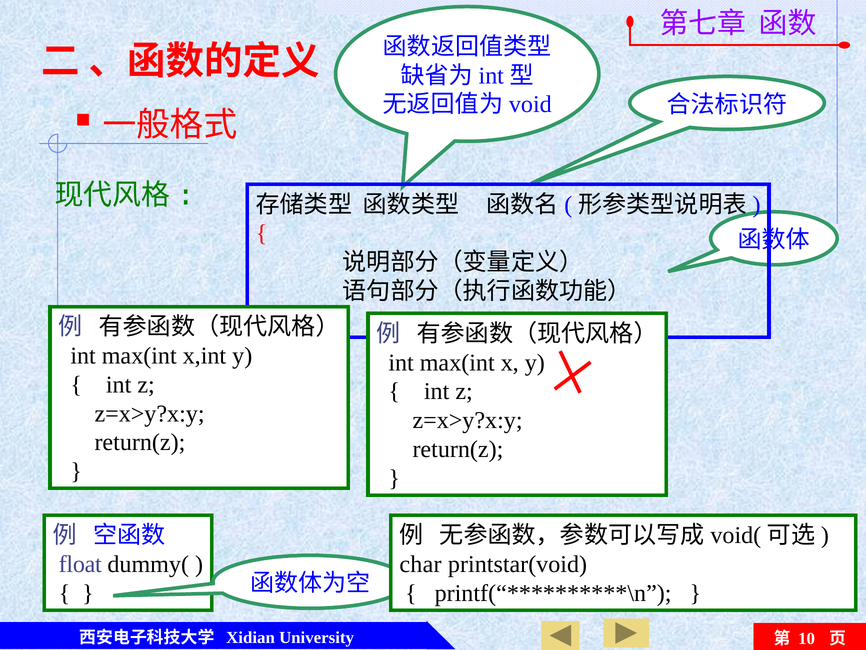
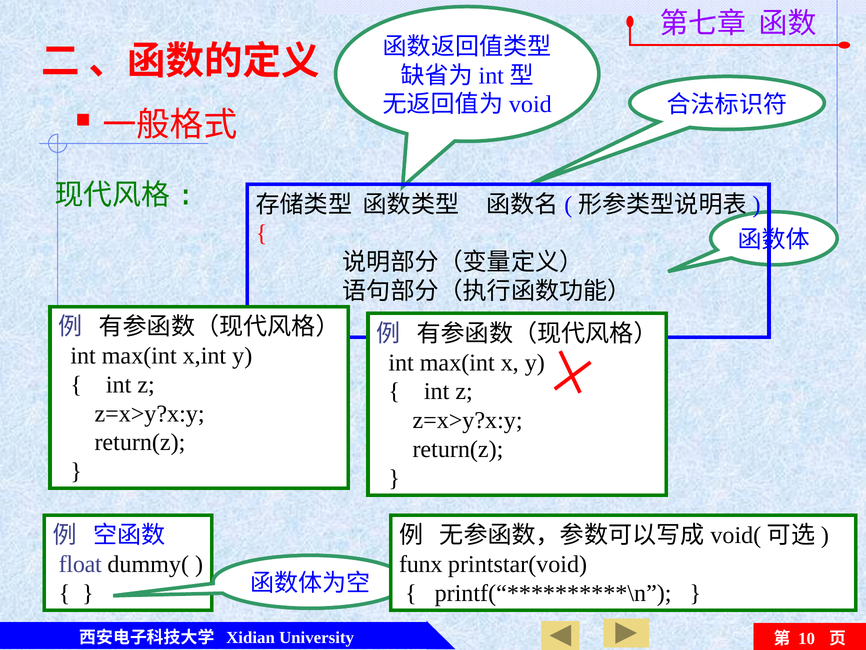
char: char -> funx (421, 564)
